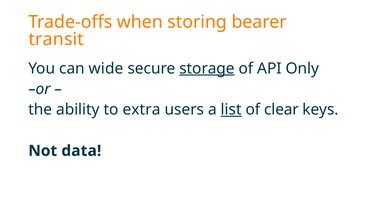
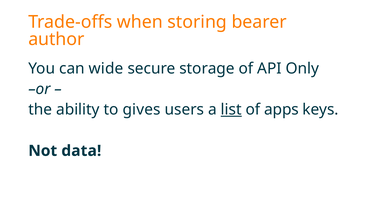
transit: transit -> author (56, 39)
storage underline: present -> none (207, 68)
extra: extra -> gives (142, 109)
clear: clear -> apps (281, 109)
